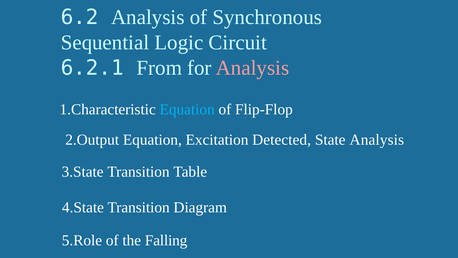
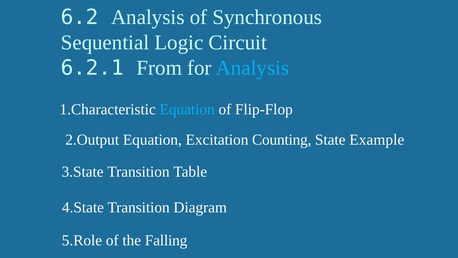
Analysis colour: pink -> light blue (252, 68)
Detected: Detected -> Counting (282, 140)
State Analysis: Analysis -> Example (377, 140)
